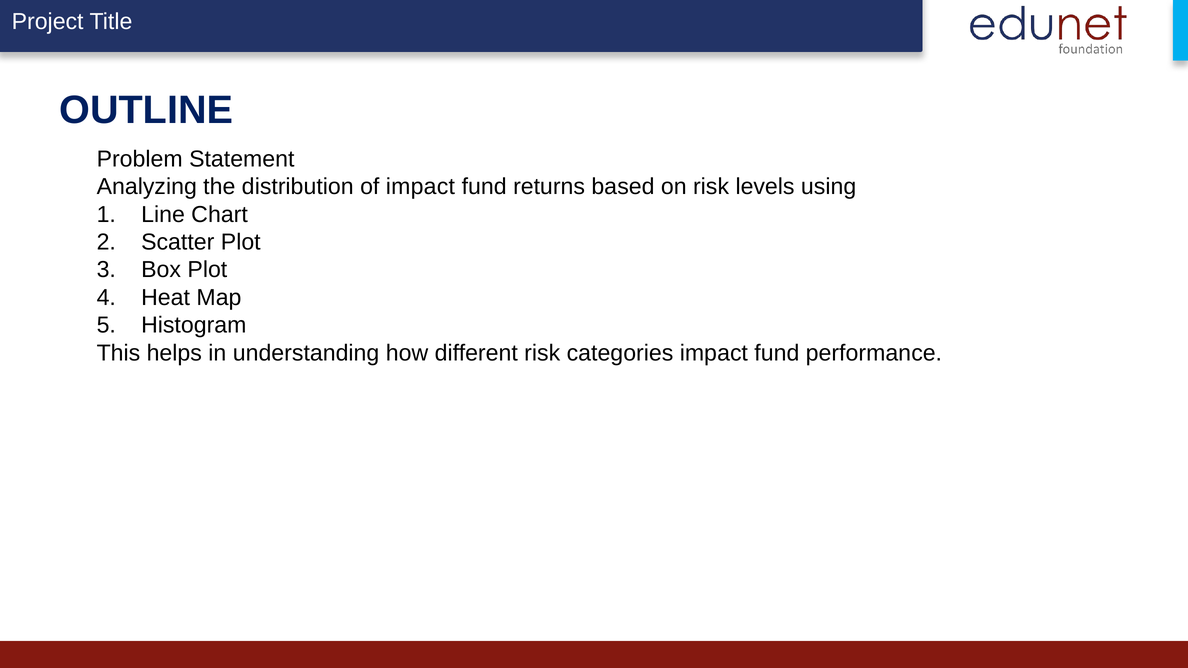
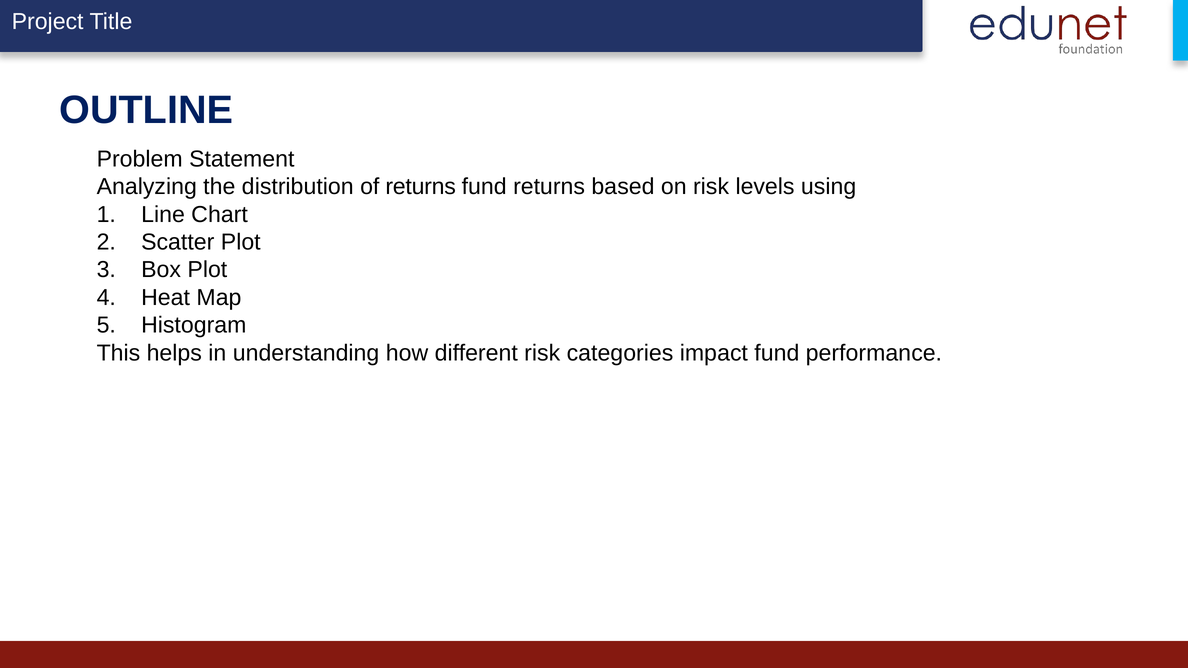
of impact: impact -> returns (421, 187)
